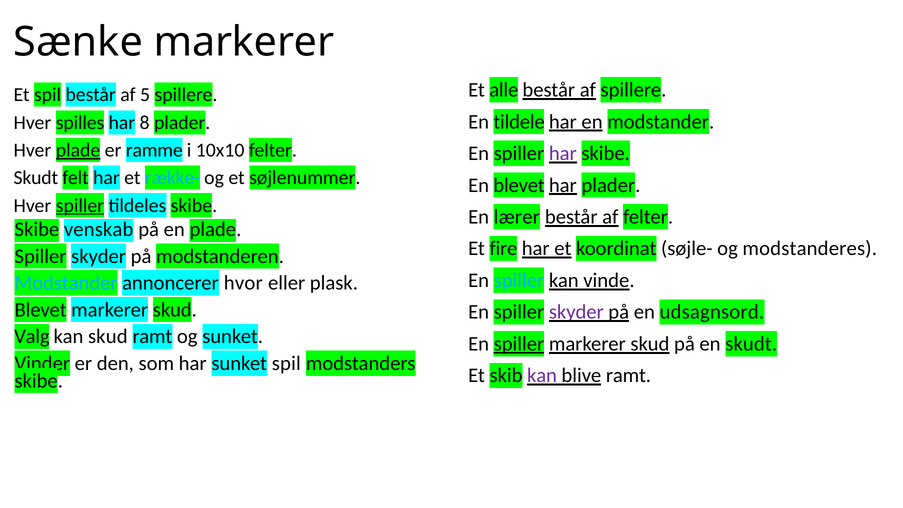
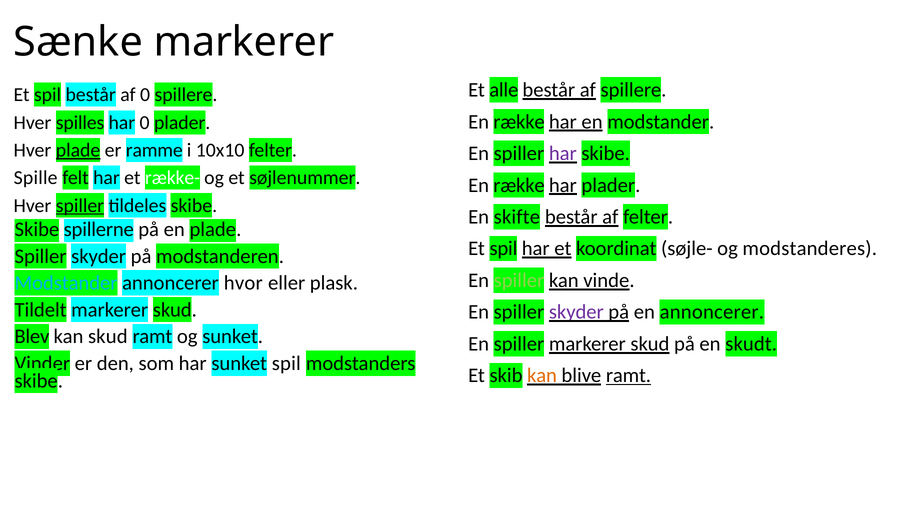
af 5: 5 -> 0 (145, 95)
tildele: tildele -> række (519, 122)
har 8: 8 -> 0 (145, 123)
Skudt: Skudt -> Spille (36, 178)
række- colour: light blue -> white (173, 178)
blevet: blevet -> række (519, 185)
lærer: lærer -> skifte (517, 217)
venskab: venskab -> spillerne (99, 229)
fire: fire -> spil (503, 249)
spiller colour: light blue -> light green (519, 280)
Blevet: Blevet -> Tildelt (41, 310)
en udsagnsord: udsagnsord -> annoncerer (712, 312)
Valg: Valg -> Blev (32, 337)
spiller underline: present -> none (519, 344)
kan colour: purple -> orange (542, 376)
ramt underline: none -> present (628, 376)
